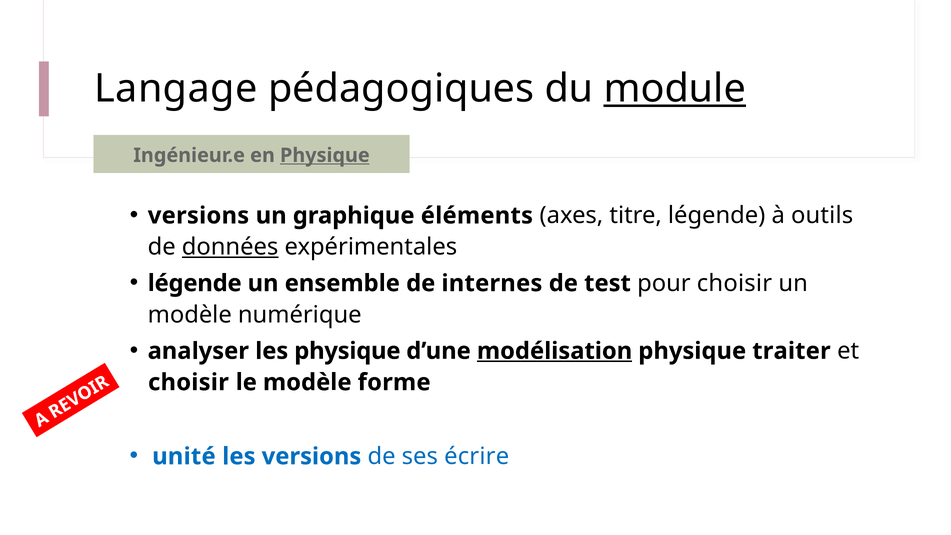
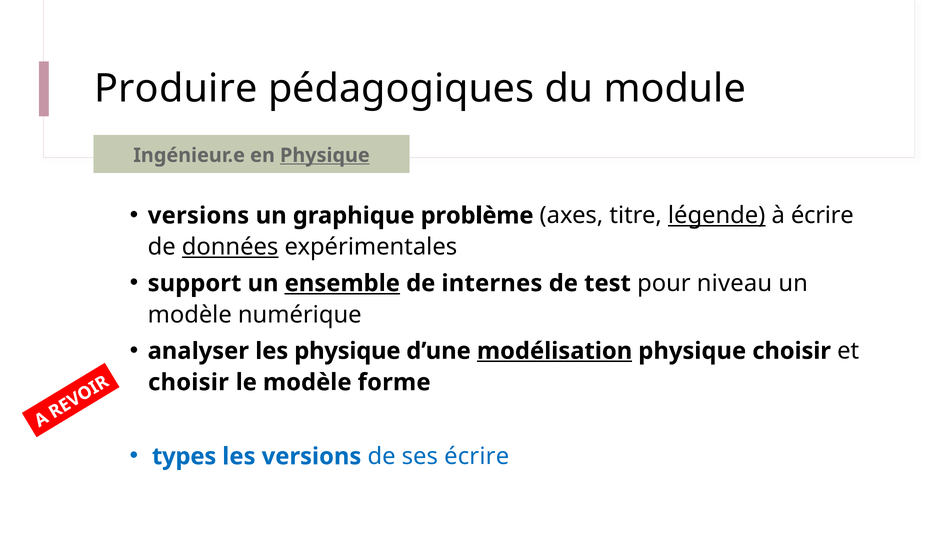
Langage: Langage -> Produire (176, 89)
module underline: present -> none (675, 89)
éléments: éléments -> problème (477, 216)
légende underline: none -> present (717, 216)
à outils: outils -> écrire (822, 216)
légende: légende -> support (195, 283)
ensemble underline: none -> present (342, 283)
pour choisir: choisir -> niveau (735, 283)
physique traiter: traiter -> choisir (792, 351)
unité: unité -> types (184, 456)
